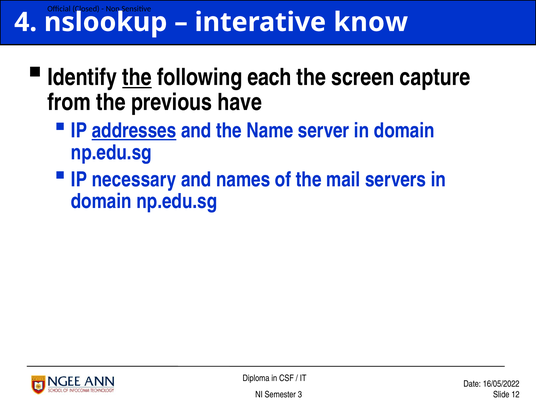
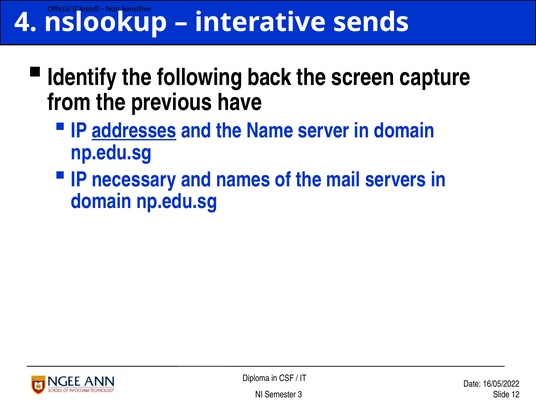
know: know -> sends (371, 22)
the underline: present -> none (137, 77)
each: each -> back (270, 77)
